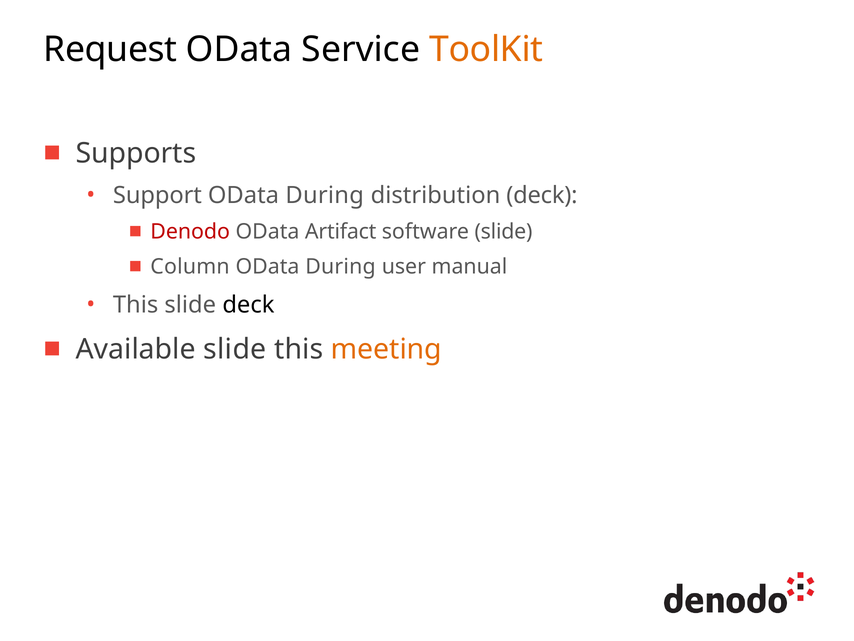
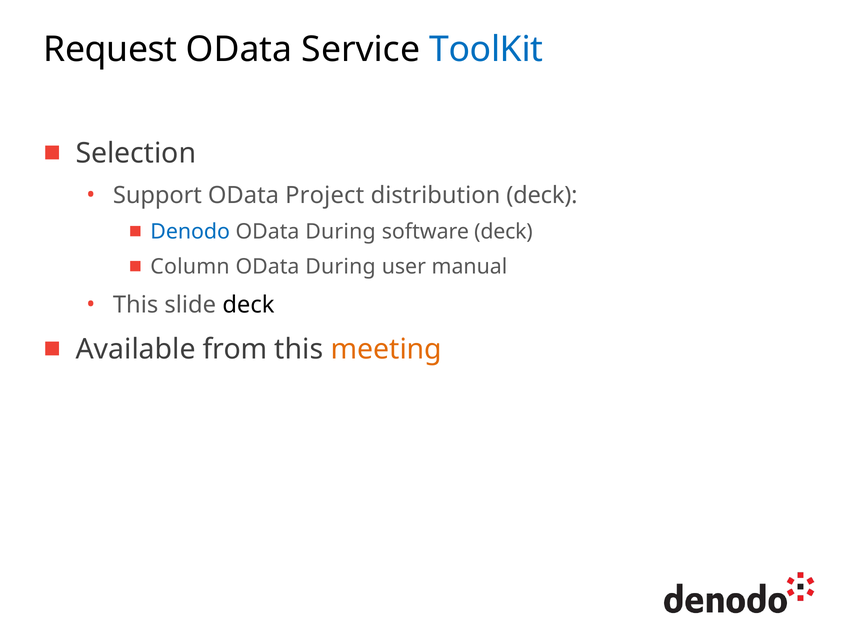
ToolKit colour: orange -> blue (486, 49)
Supports: Supports -> Selection (136, 153)
During: During -> Project (325, 195)
Denodo colour: red -> blue (190, 231)
Artifact: Artifact -> During (340, 231)
software slide: slide -> deck (503, 231)
Available slide: slide -> from (235, 349)
